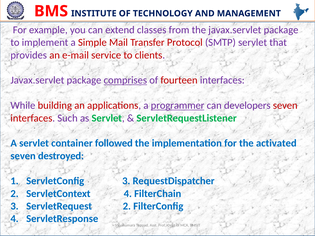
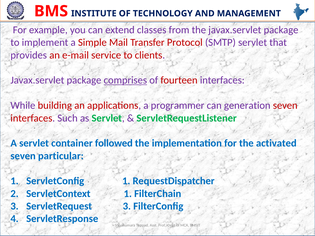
programmer underline: present -> none (178, 106)
developers: developers -> generation (247, 106)
destroyed: destroyed -> particular (61, 156)
ServletConfig 3: 3 -> 1 (126, 181)
ServletContext 4: 4 -> 1 (128, 194)
ServletRequest 2: 2 -> 3 (127, 206)
